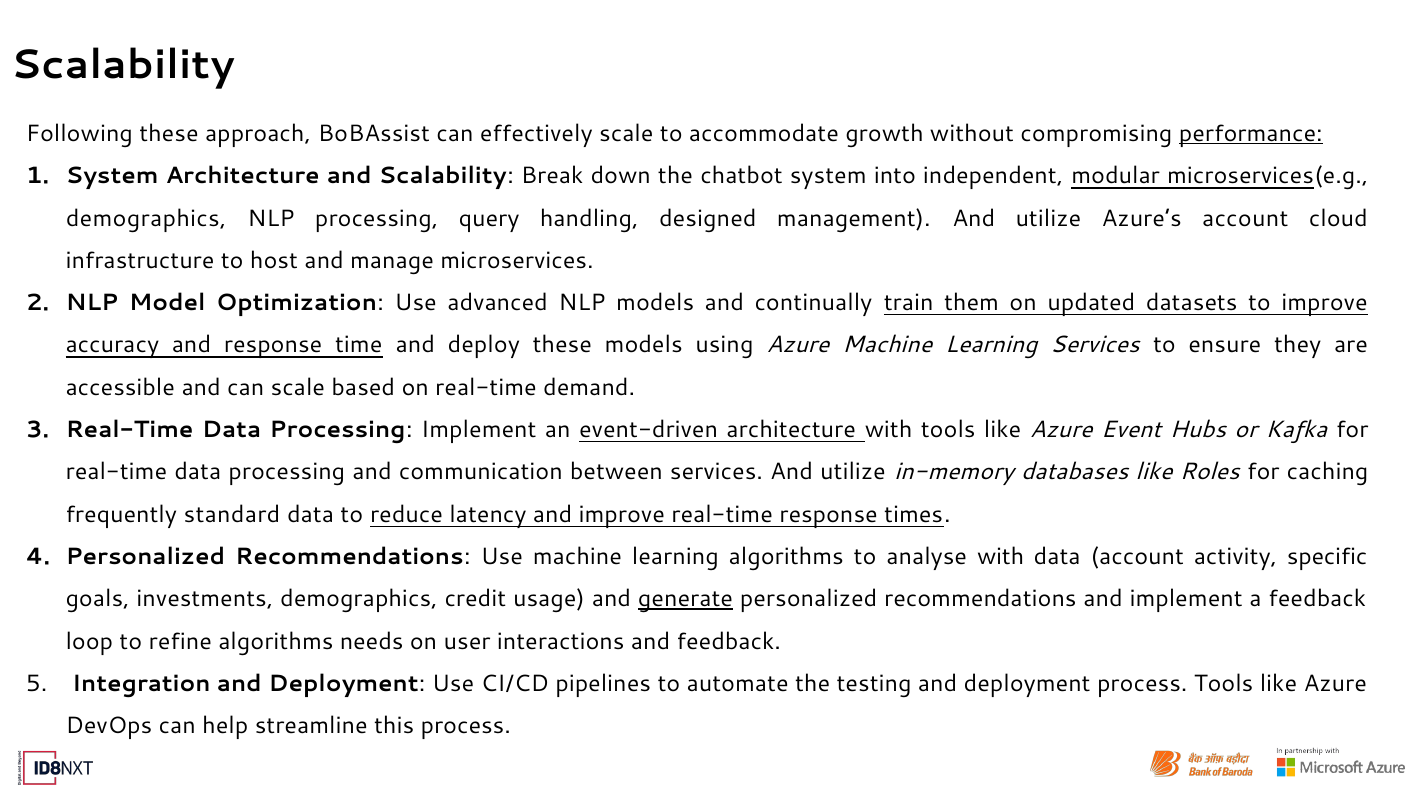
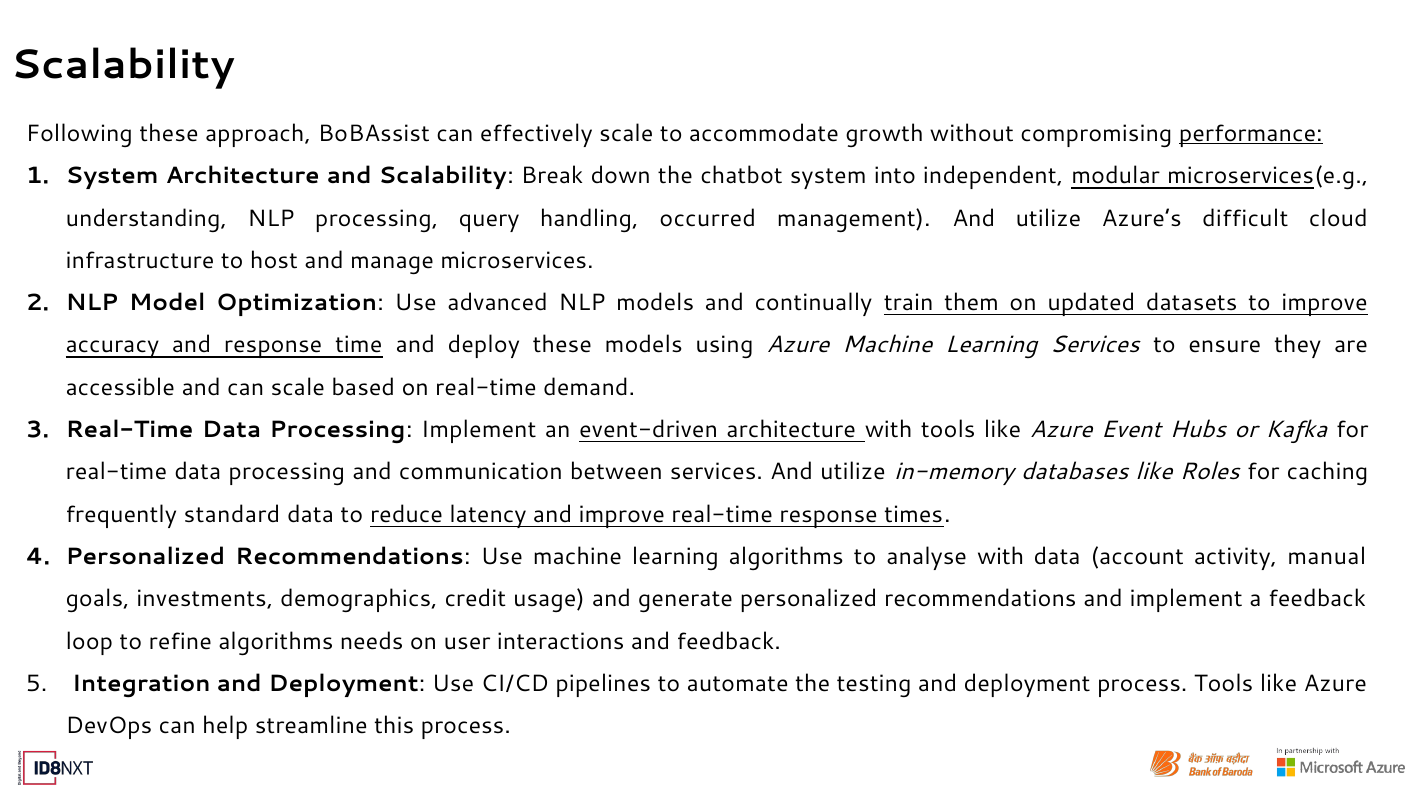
demographics: demographics -> understanding (146, 218)
designed: designed -> occurred (708, 218)
Azure’s account: account -> difficult (1245, 218)
specific: specific -> manual (1327, 557)
generate underline: present -> none (686, 599)
